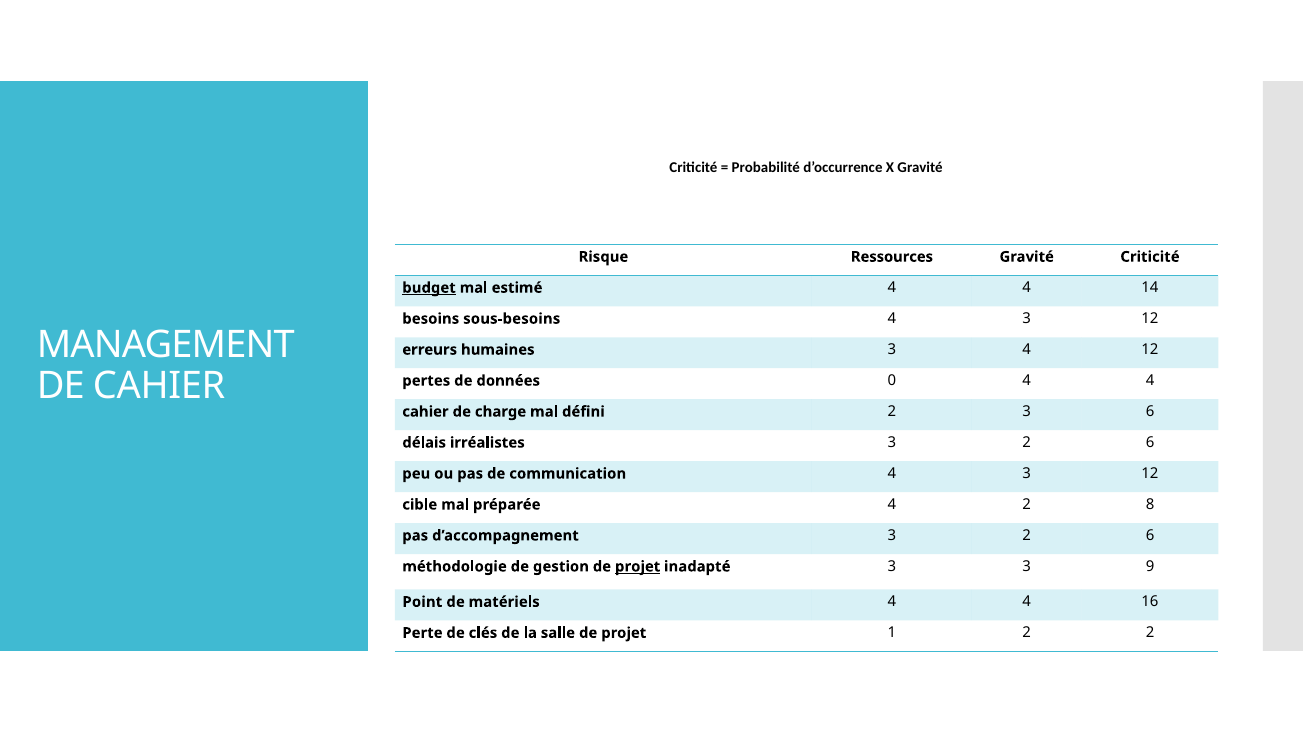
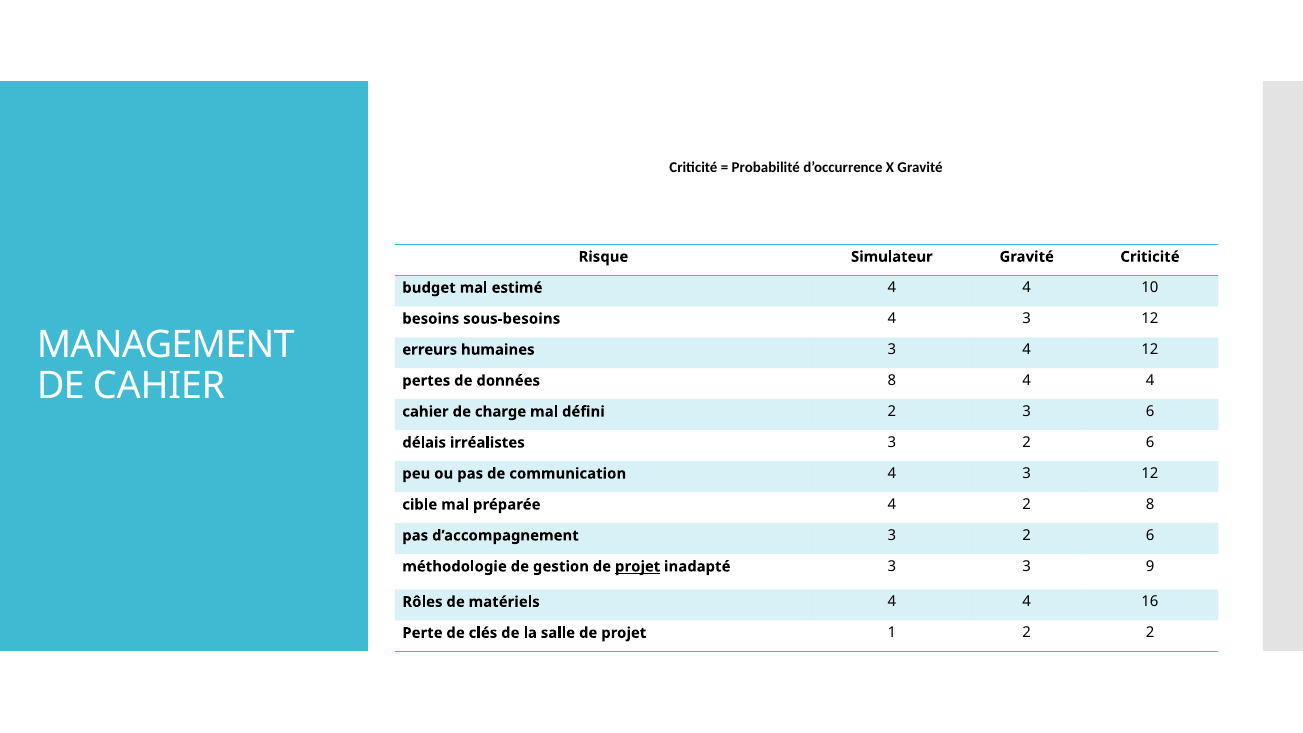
Ressources: Ressources -> Simulateur (892, 257)
budget underline: present -> none (429, 288)
14: 14 -> 10 (1150, 288)
données 0: 0 -> 8 (892, 381)
Point: Point -> Rôles (422, 602)
